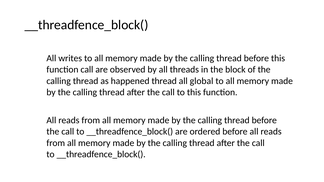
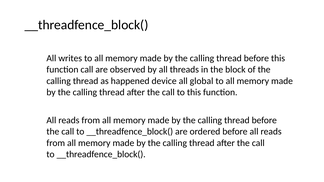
happened thread: thread -> device (164, 81)
